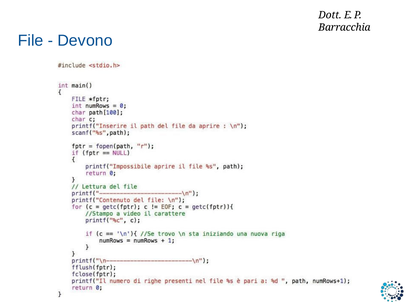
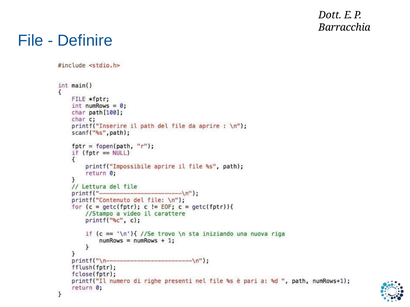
Devono: Devono -> Definire (85, 40)
